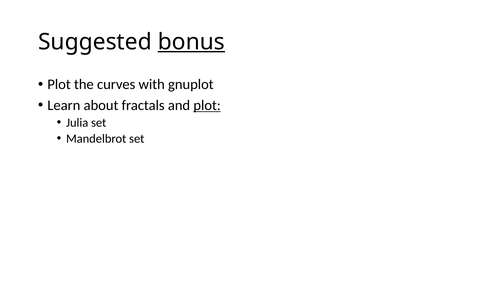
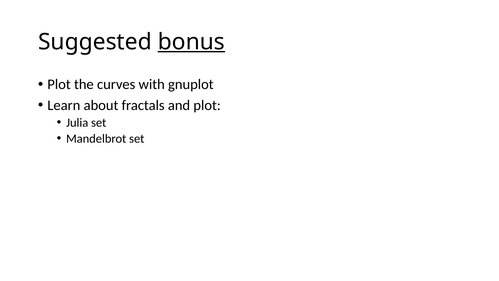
plot underline: present -> none (207, 105)
